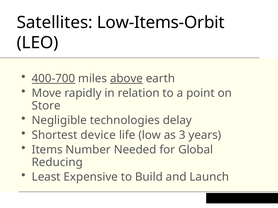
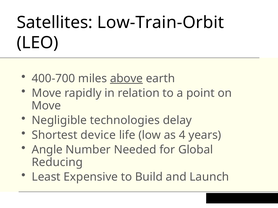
Low-Items-Orbit: Low-Items-Orbit -> Low-Train-Orbit (161, 23)
400-700 underline: present -> none (53, 79)
Store: Store -> Move (46, 106)
3: 3 -> 4 (182, 135)
Items: Items -> Angle (47, 150)
